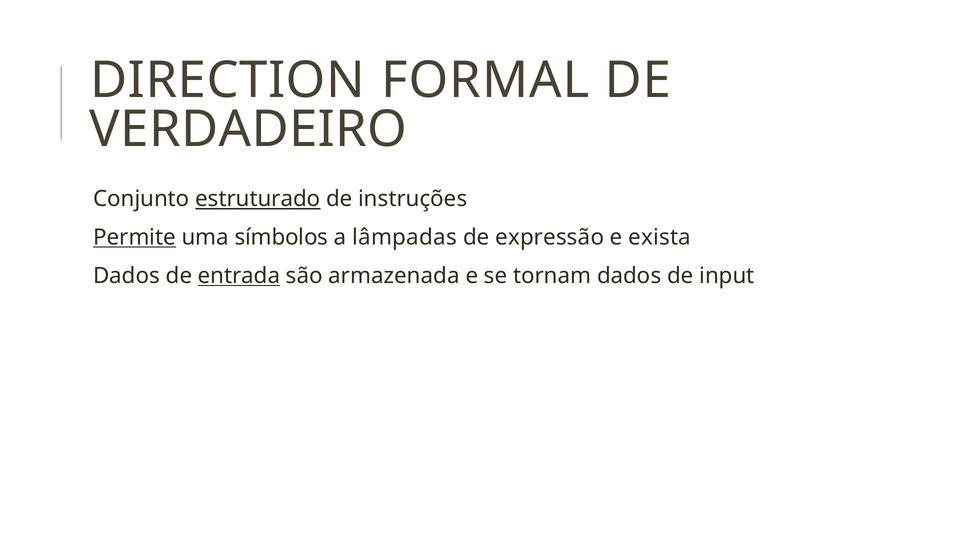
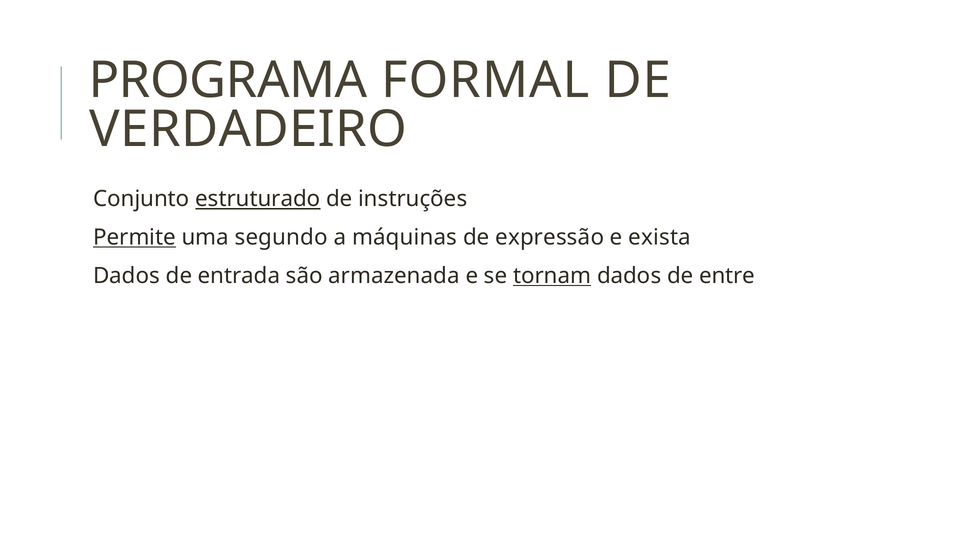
DIRECTION: DIRECTION -> PROGRAMA (228, 80)
símbolos: símbolos -> segundo (281, 237)
lâmpadas: lâmpadas -> máquinas (405, 237)
entrada underline: present -> none (239, 276)
tornam underline: none -> present (552, 276)
input: input -> entre (727, 276)
